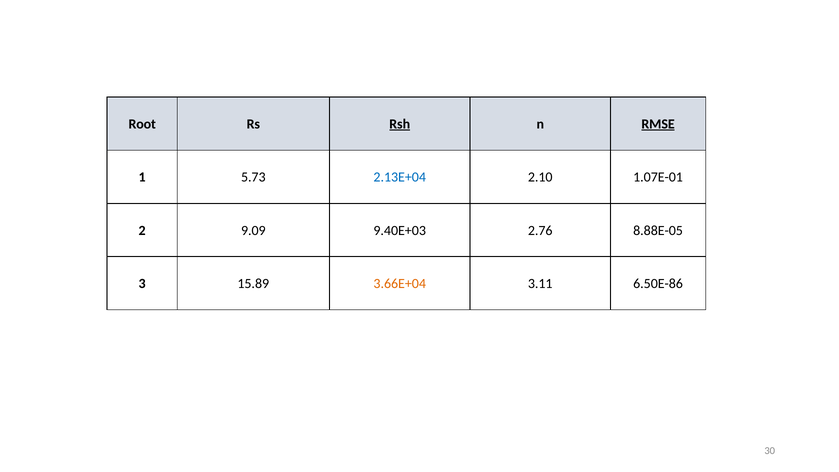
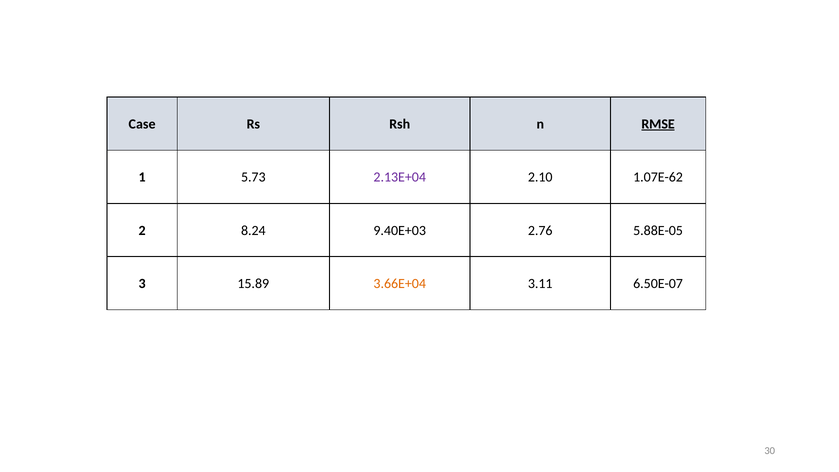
Root: Root -> Case (142, 124)
Rsh underline: present -> none (400, 124)
2.13E+04 colour: blue -> purple (400, 177)
1.07E-01: 1.07E-01 -> 1.07E-62 (658, 177)
9.09: 9.09 -> 8.24 (253, 230)
8.88E-05: 8.88E-05 -> 5.88E-05 (658, 230)
6.50E-86: 6.50E-86 -> 6.50E-07 (658, 284)
